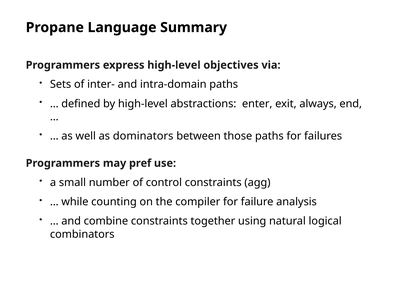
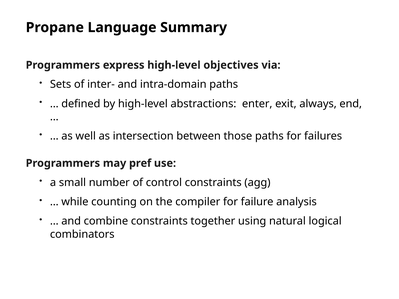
dominators: dominators -> intersection (143, 136)
